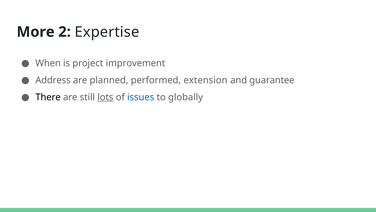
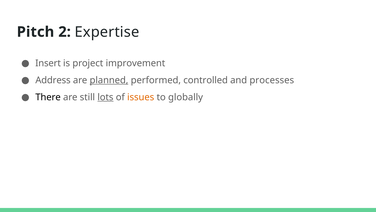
More: More -> Pitch (35, 32)
When: When -> Insert (48, 63)
planned underline: none -> present (109, 80)
extension: extension -> controlled (206, 80)
guarantee: guarantee -> processes (272, 80)
issues colour: blue -> orange (141, 97)
